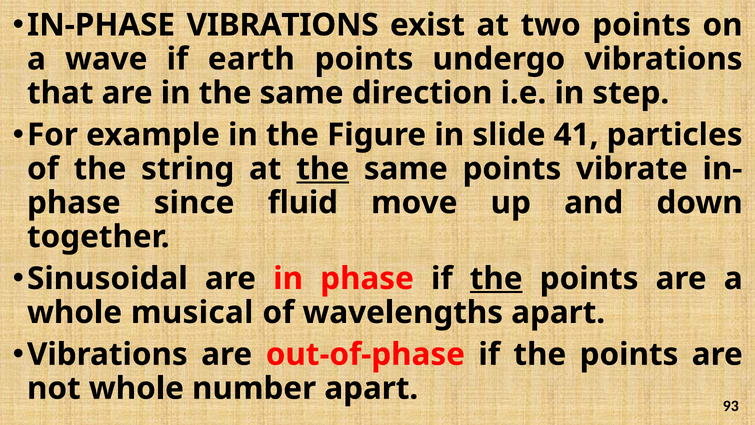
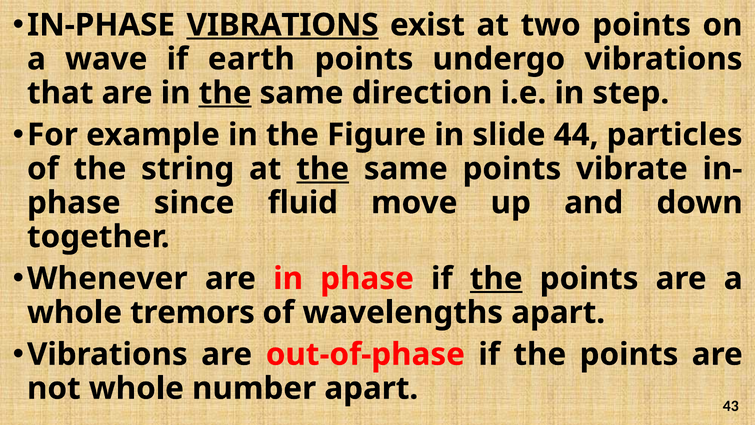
VIBRATIONS underline: none -> present (283, 25)
the underline: none -> present (225, 93)
41: 41 -> 44 (576, 135)
Sinusoidal: Sinusoidal -> Whenever (107, 278)
musical: musical -> tremors (192, 312)
93: 93 -> 43 (731, 406)
